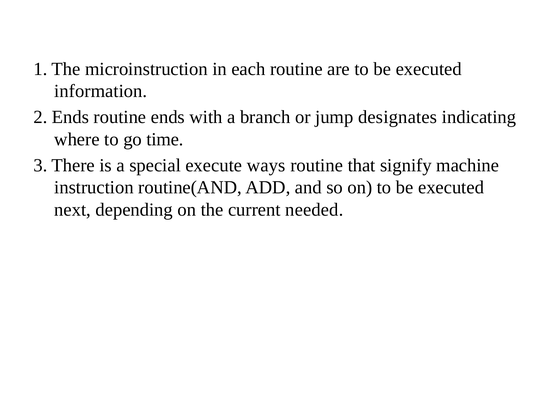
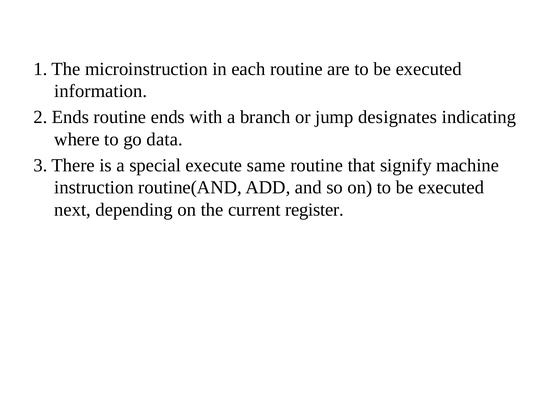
time: time -> data (165, 140)
ways: ways -> same (266, 166)
needed: needed -> register (314, 210)
